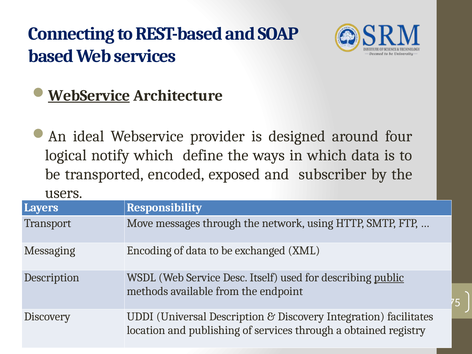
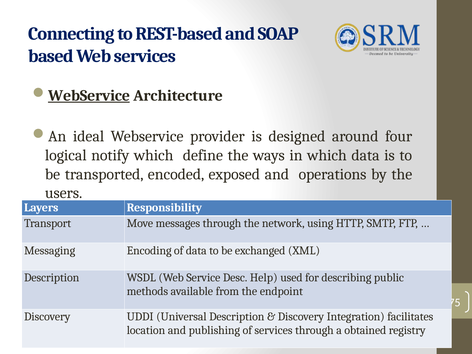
subscriber: subscriber -> operations (333, 174)
Itself: Itself -> Help (264, 278)
public underline: present -> none (389, 278)
